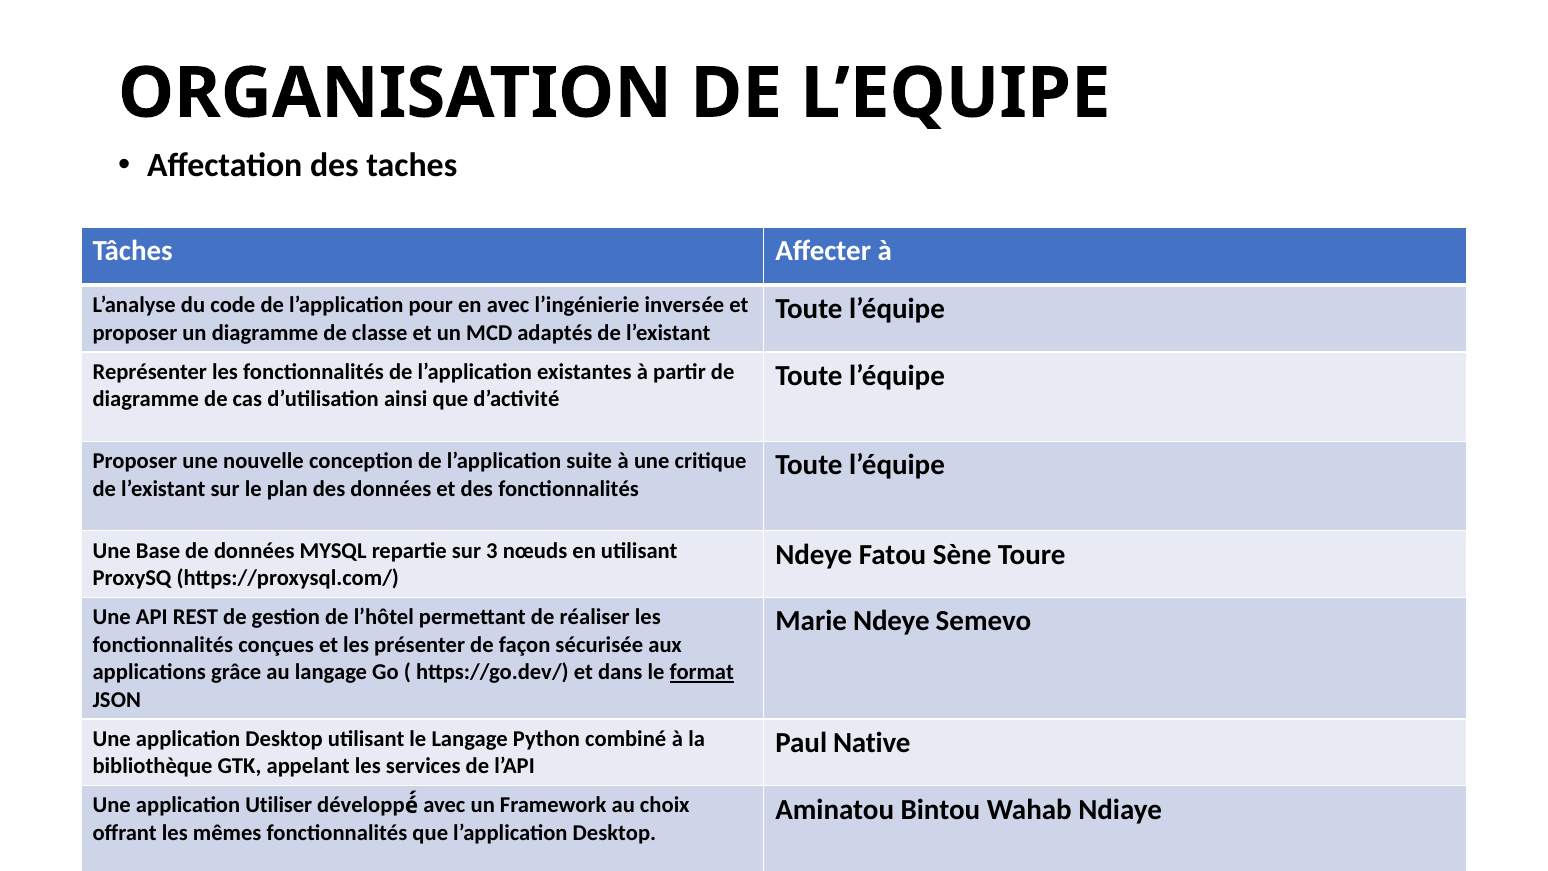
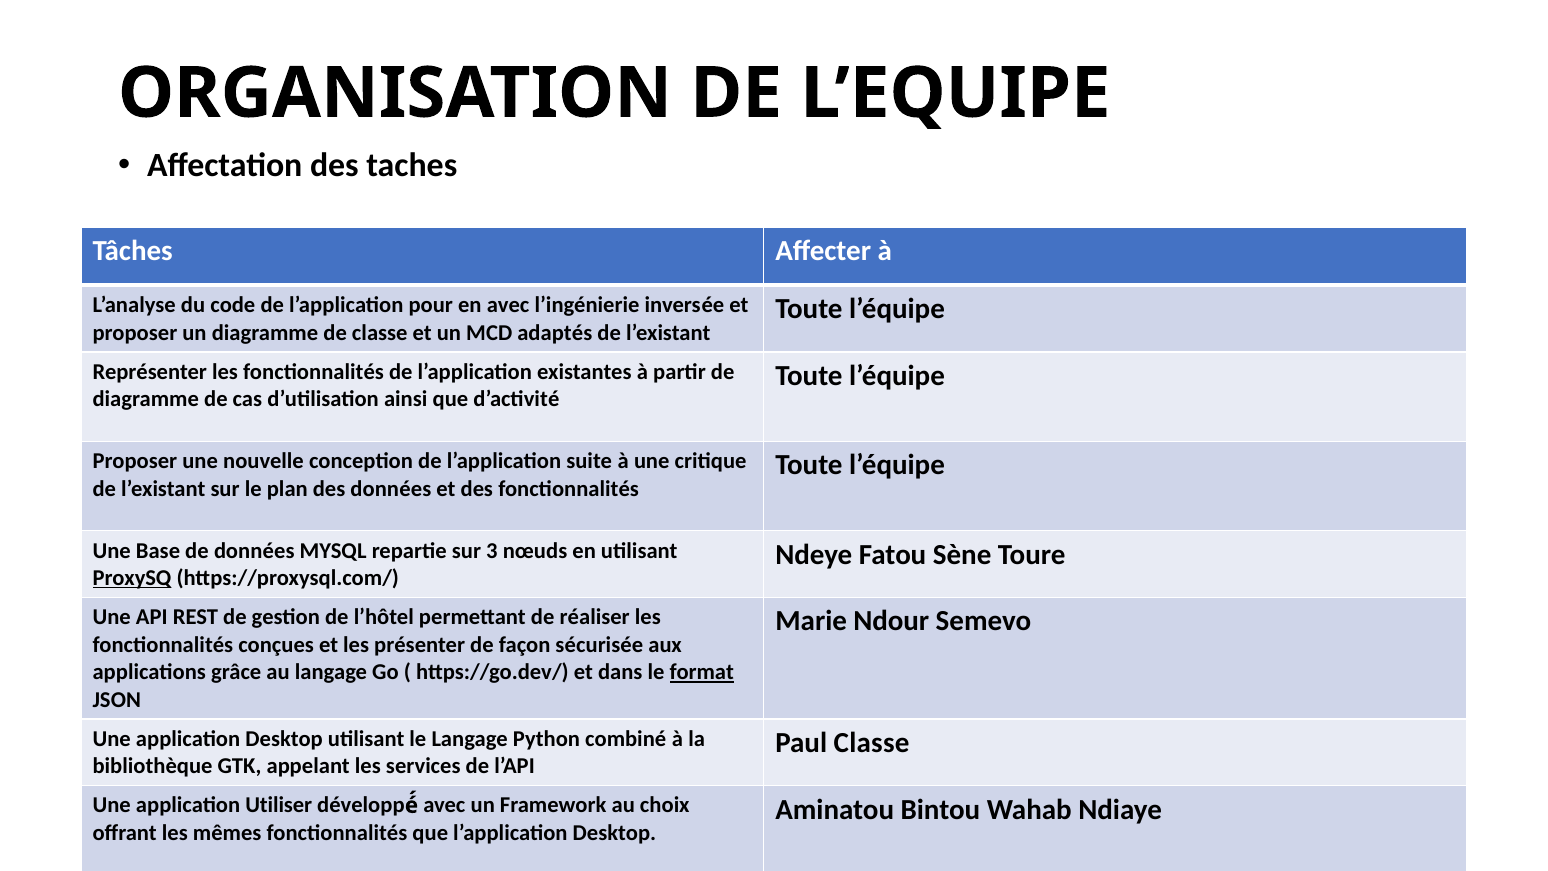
ProxySQ underline: none -> present (132, 578)
Marie Ndeye: Ndeye -> Ndour (891, 621)
Paul Native: Native -> Classe (872, 743)
